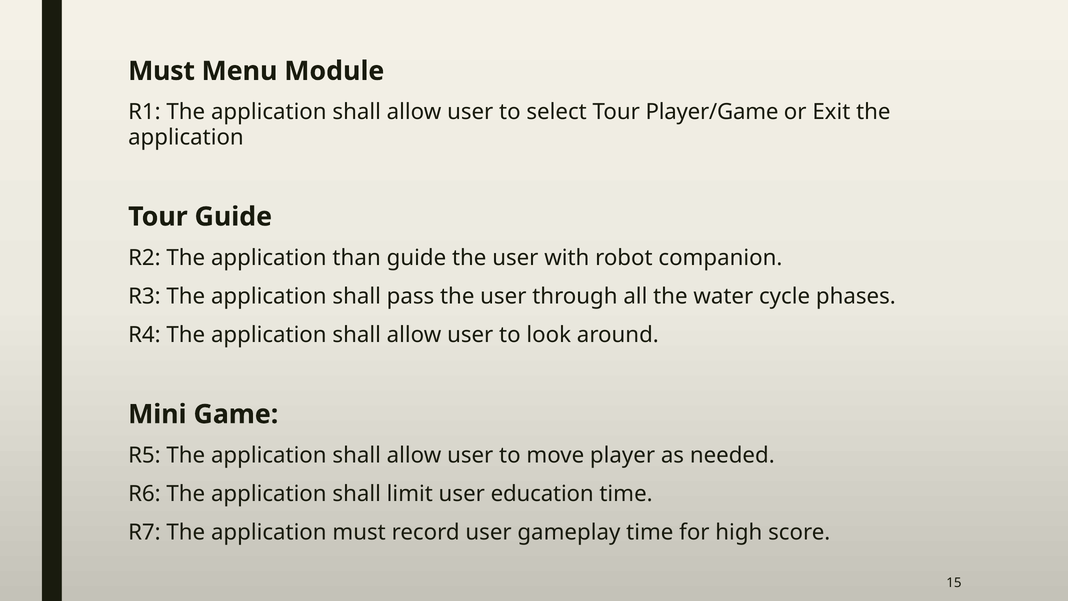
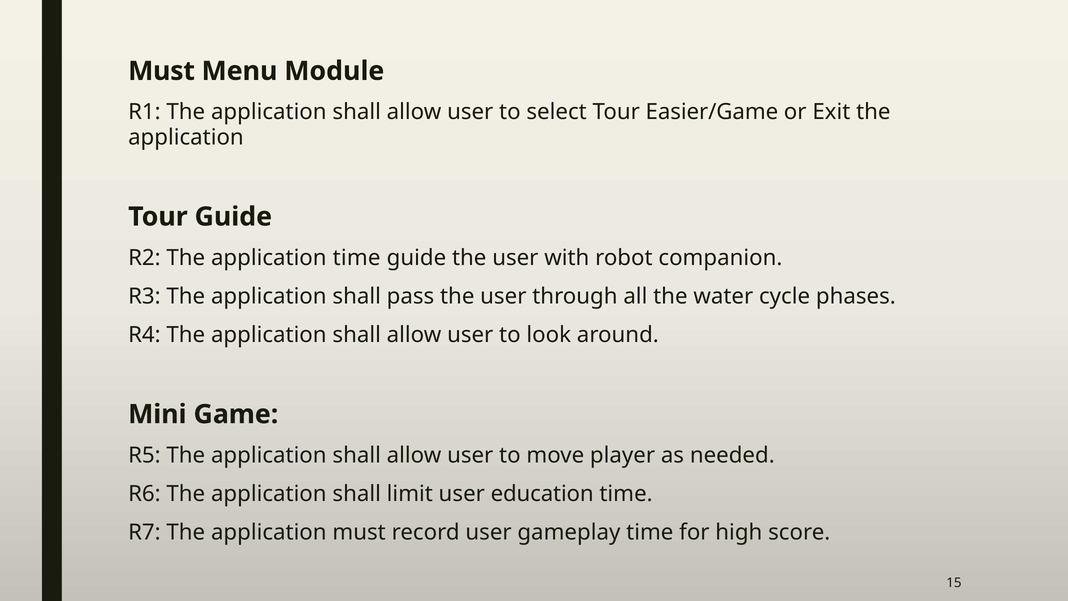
Player/Game: Player/Game -> Easier/Game (712, 112)
application than: than -> time (357, 258)
